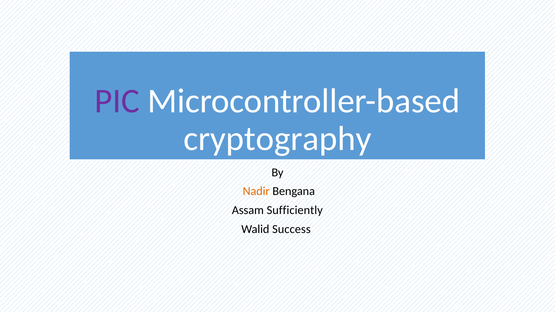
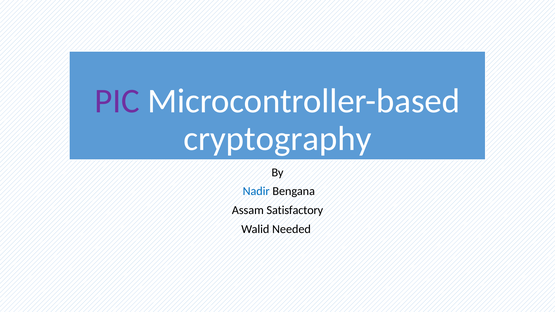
Nadir colour: orange -> blue (256, 191)
Sufficiently: Sufficiently -> Satisfactory (295, 210)
Success: Success -> Needed (291, 229)
